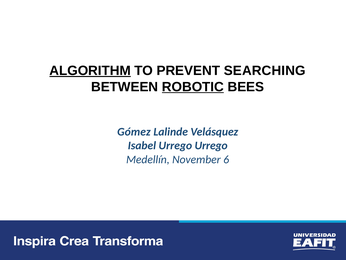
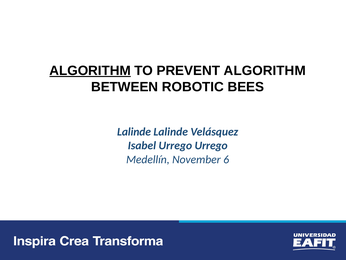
PREVENT SEARCHING: SEARCHING -> ALGORITHM (265, 71)
ROBOTIC underline: present -> none (193, 87)
Gómez: Gómez -> Lalinde (134, 132)
